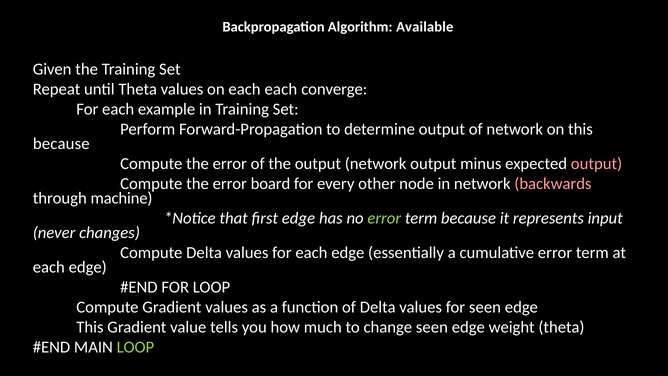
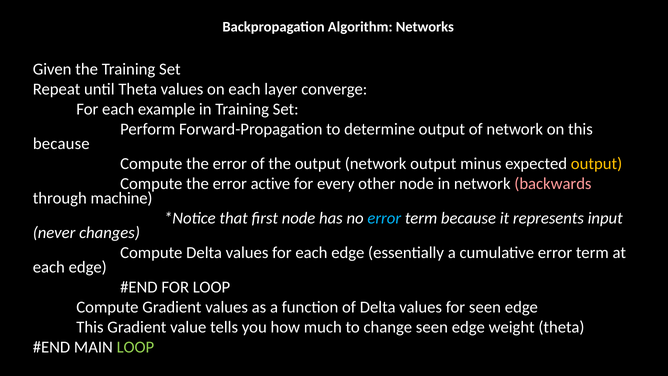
Available: Available -> Networks (425, 27)
each each: each -> layer (281, 89)
output colour: pink -> yellow (597, 164)
board: board -> active (270, 184)
first edge: edge -> node (299, 218)
error colour: light green -> light blue (384, 218)
